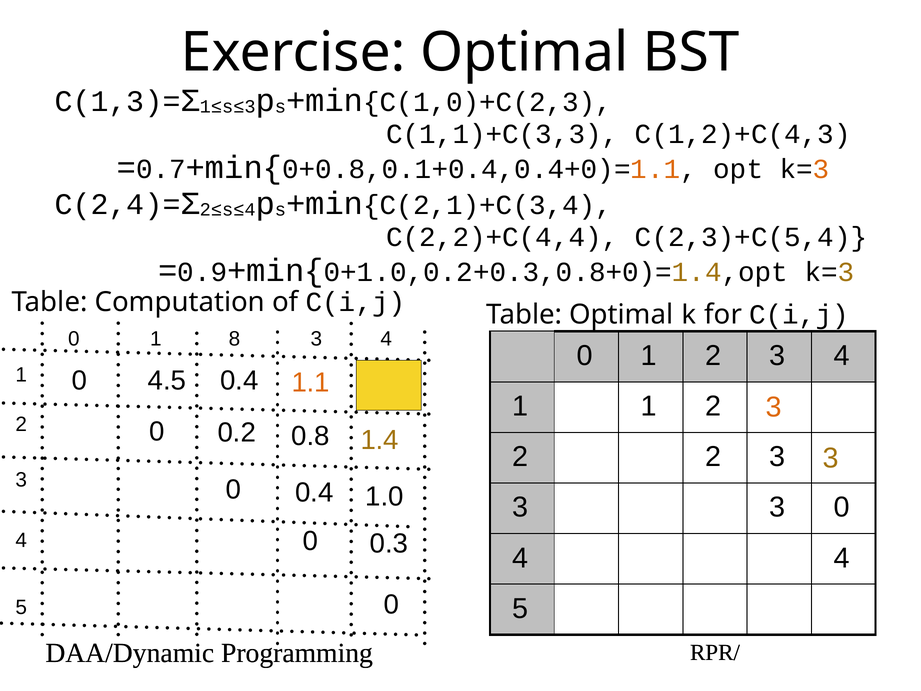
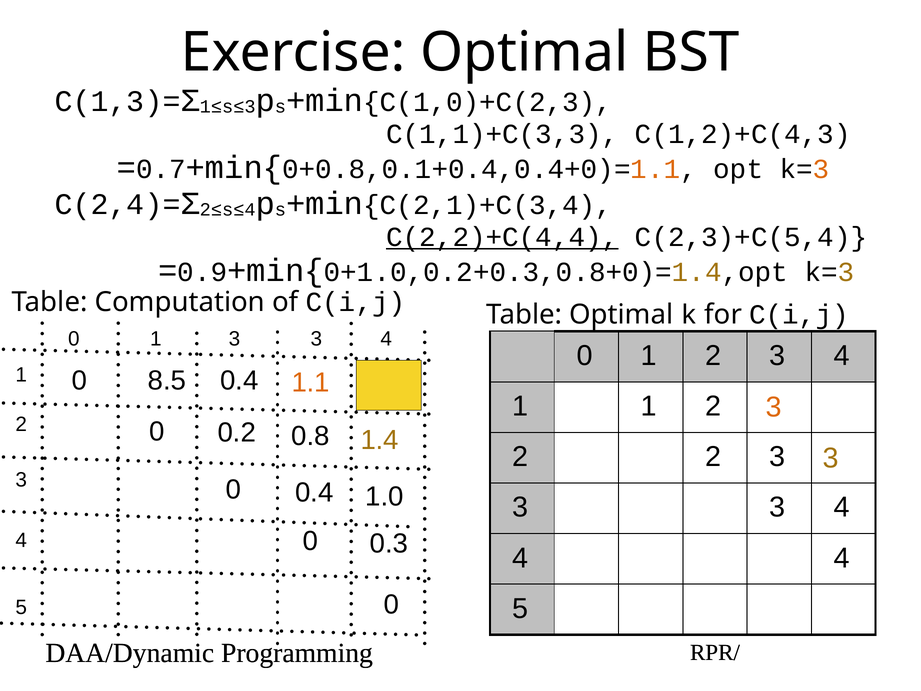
C(2,2)+C(4,4 underline: none -> present (502, 237)
1 8: 8 -> 3 (234, 339)
4.5: 4.5 -> 8.5 (167, 380)
0: 0 -> 4 (842, 507)
